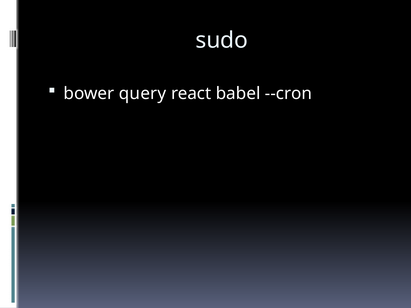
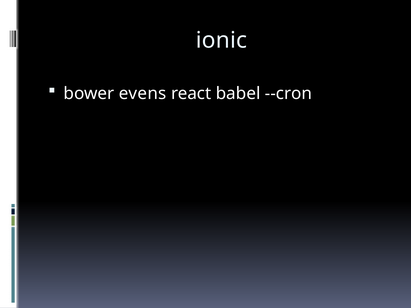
sudo: sudo -> ionic (222, 40)
query: query -> evens (143, 94)
